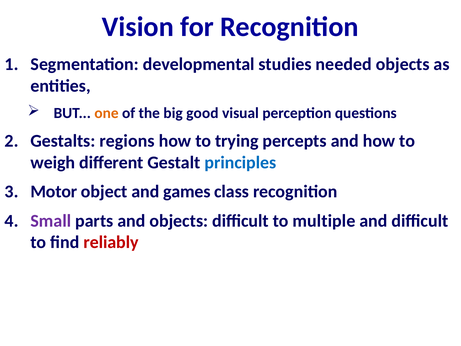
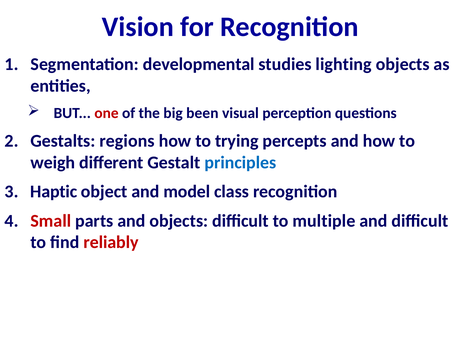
needed: needed -> lighting (344, 64)
one colour: orange -> red (106, 113)
good: good -> been (202, 113)
Motor: Motor -> Haptic (54, 192)
games: games -> model (187, 192)
Small colour: purple -> red (51, 221)
